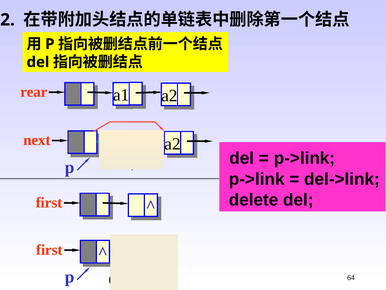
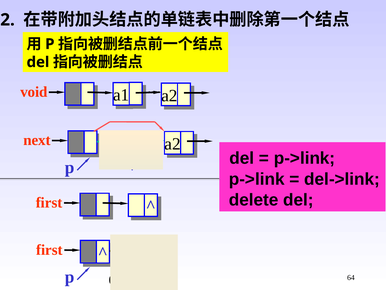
rear: rear -> void (34, 92)
